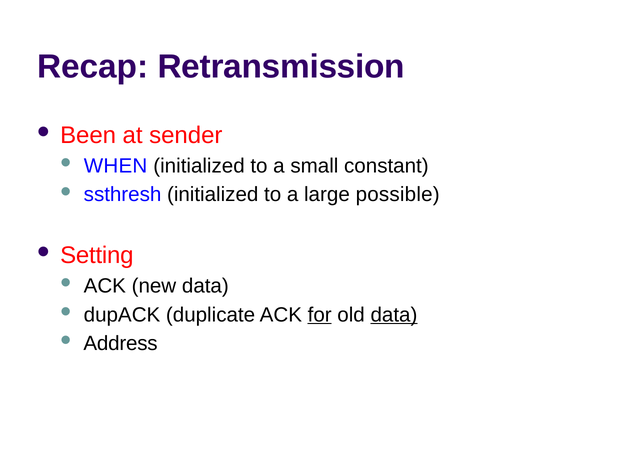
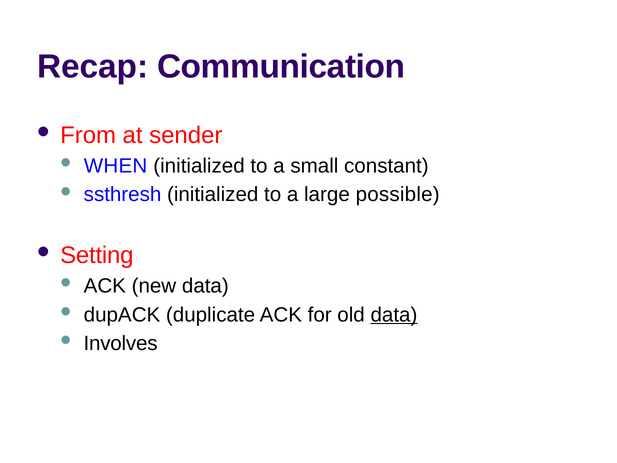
Retransmission: Retransmission -> Communication (281, 67)
Been: Been -> From (88, 135)
for underline: present -> none (320, 315)
Address: Address -> Involves (121, 343)
